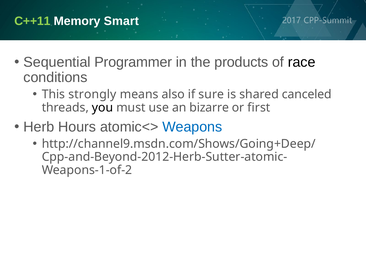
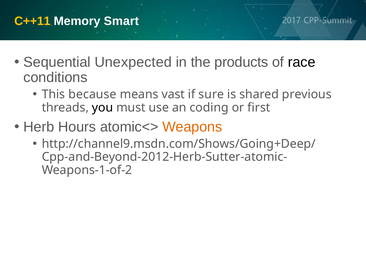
C++11 colour: light green -> yellow (32, 21)
Programmer: Programmer -> Unexpected (133, 62)
strongly: strongly -> because (92, 94)
also: also -> vast (173, 94)
canceled: canceled -> previous (307, 94)
bizarre: bizarre -> coding (209, 107)
Weapons colour: blue -> orange (192, 127)
